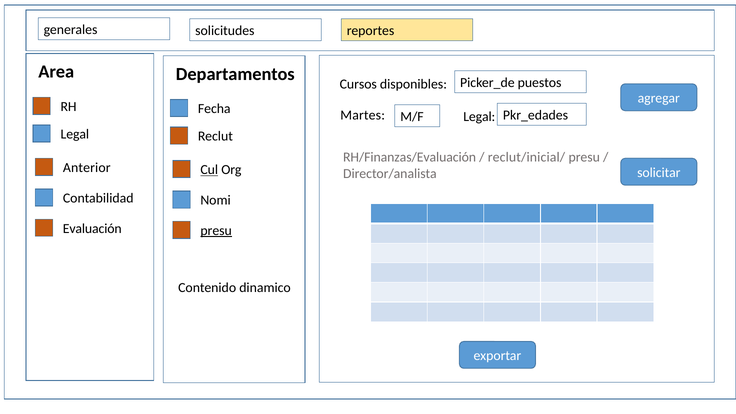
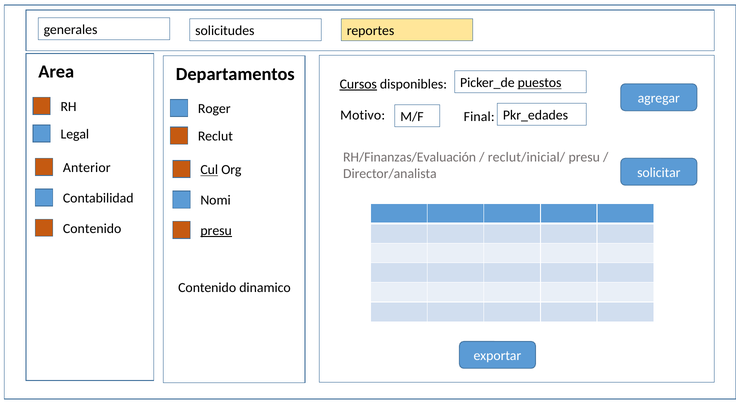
Cursos underline: none -> present (358, 84)
puestos underline: none -> present (540, 83)
Fecha: Fecha -> Roger (214, 109)
Martes: Martes -> Motivo (363, 115)
M/F Legal: Legal -> Final (479, 117)
Evaluación: Evaluación -> Contenido (92, 229)
